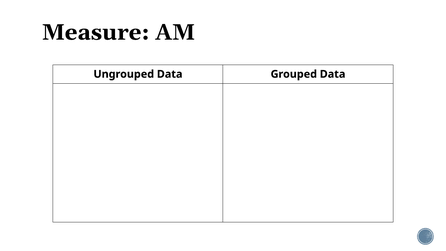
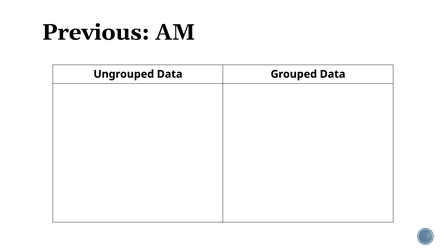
Measure: Measure -> Previous (96, 32)
